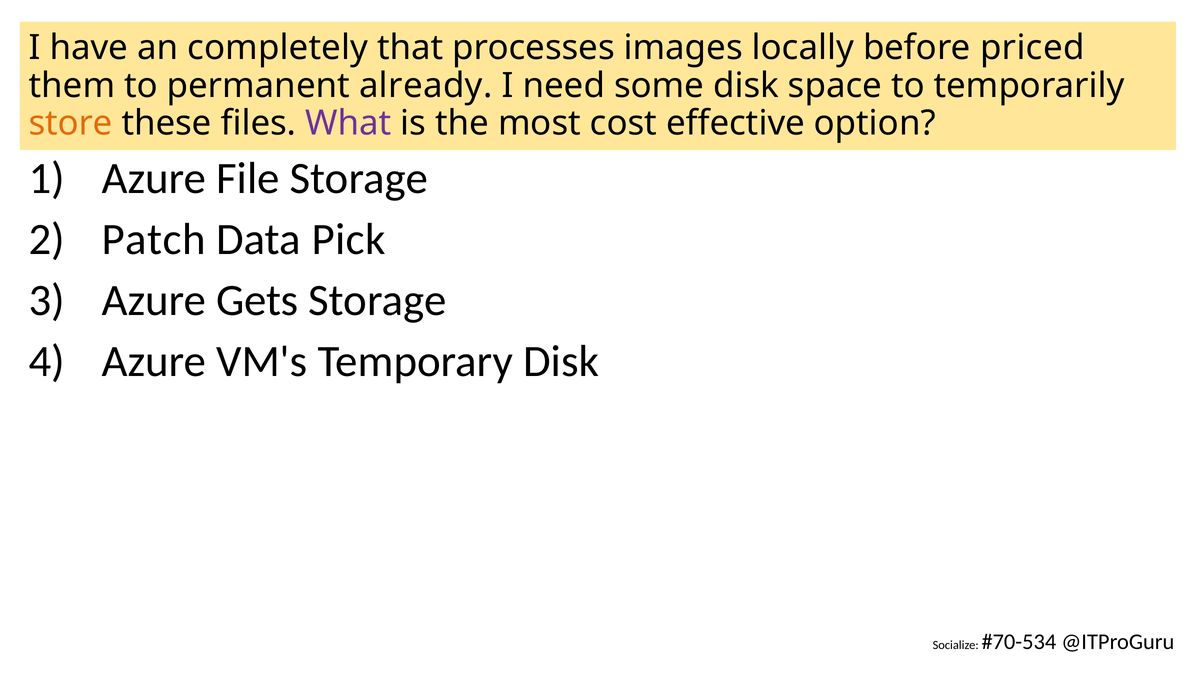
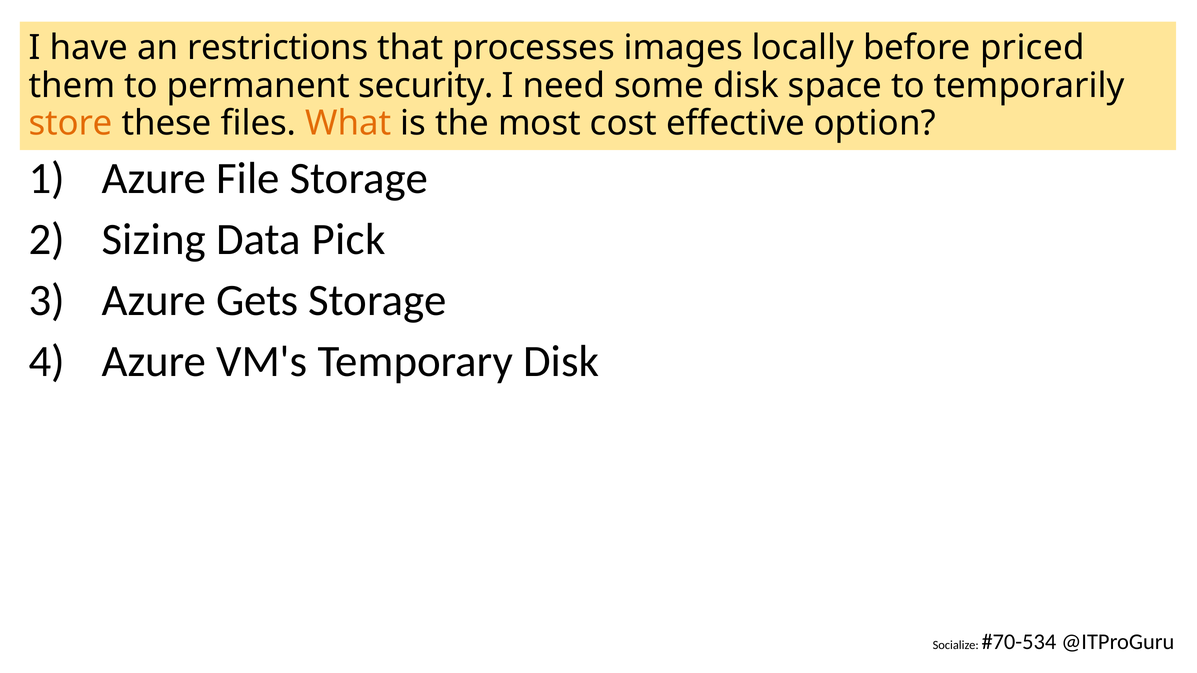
completely: completely -> restrictions (278, 48)
already: already -> security (426, 86)
What colour: purple -> orange (348, 123)
Patch: Patch -> Sizing (154, 240)
